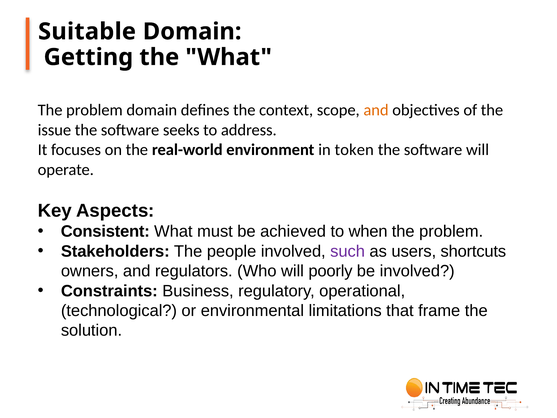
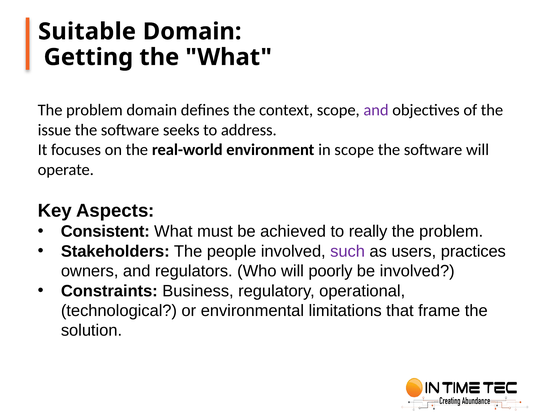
and colour: orange -> purple (376, 110)
in token: token -> scope (354, 150)
when: when -> really (368, 231)
shortcuts: shortcuts -> practices (473, 251)
